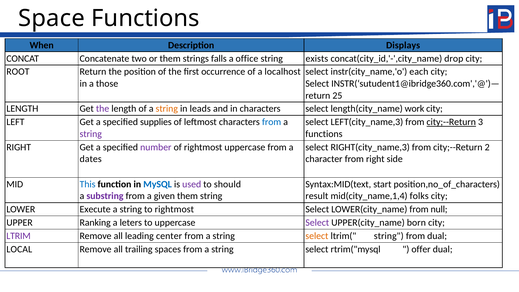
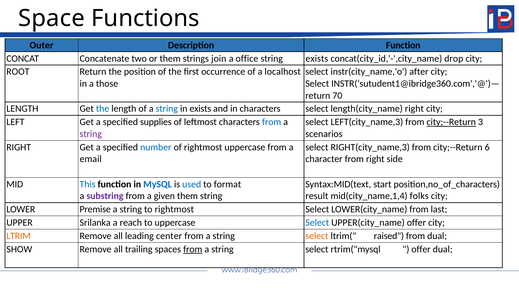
When: When -> Outer (42, 45)
Description Displays: Displays -> Function (403, 45)
falls: falls -> join (219, 58)
each: each -> after (419, 72)
25: 25 -> 70 (337, 95)
the colour: purple -> blue (103, 109)
string colour: orange -> blue (167, 109)
in leads: leads -> exists (200, 109)
work: work -> right (414, 109)
functions: functions -> scenarios (324, 134)
number colour: purple -> blue (156, 147)
2: 2 -> 6 (487, 147)
dates: dates -> email (91, 159)
used colour: purple -> blue (192, 184)
should: should -> format (227, 184)
Execute: Execute -> Premise (95, 209)
null: null -> last (439, 209)
Ranking: Ranking -> Srilanka (95, 223)
leters: leters -> reach (131, 223)
Select colour: purple -> blue (317, 223)
born: born -> offer (416, 223)
LTRIM colour: purple -> orange (18, 236)
ltrim( string: string -> raised (389, 236)
LOCAL: LOCAL -> SHOW (19, 249)
from underline: none -> present (193, 249)
